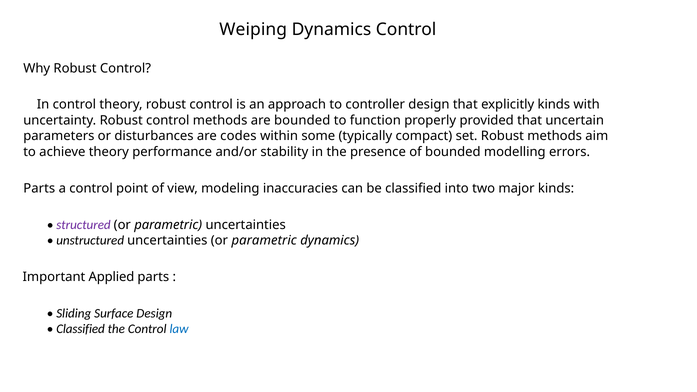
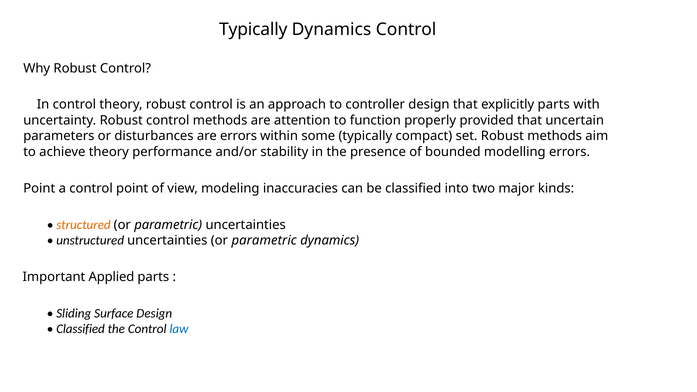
Weiping: Weiping -> Typically (253, 30)
explicitly kinds: kinds -> parts (554, 105)
are bounded: bounded -> attention (302, 120)
are codes: codes -> errors (239, 136)
Parts: Parts -> Point (39, 189)
structured colour: purple -> orange (83, 225)
